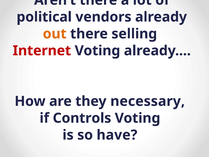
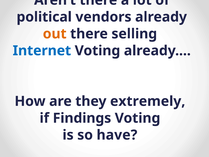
Internet colour: red -> blue (42, 51)
necessary: necessary -> extremely (148, 101)
Controls: Controls -> Findings (82, 118)
